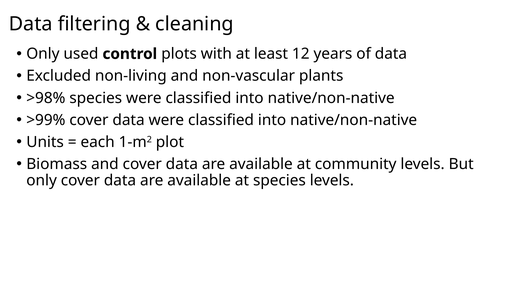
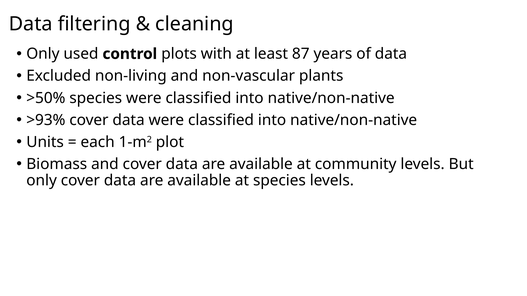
12: 12 -> 87 (301, 54)
>98%: >98% -> >50% (46, 98)
>99%: >99% -> >93% (46, 120)
